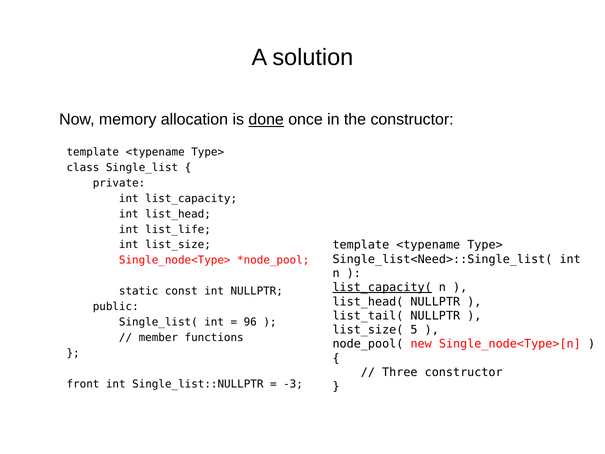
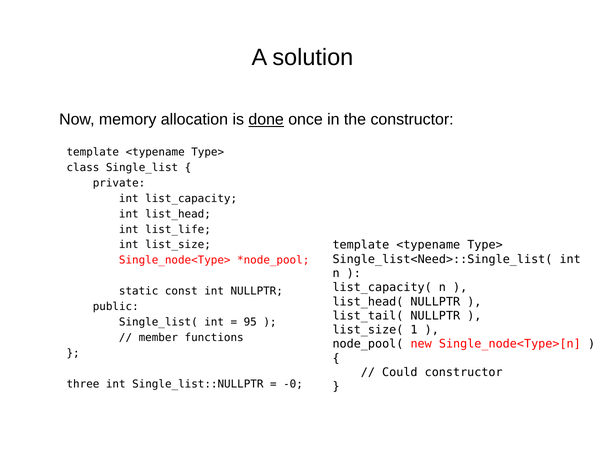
list_capacity( underline: present -> none (382, 287)
96: 96 -> 95 (250, 322)
5: 5 -> 1 (414, 330)
Three: Three -> Could (400, 372)
front: front -> three (83, 384)
-3: -3 -> -0 (293, 384)
